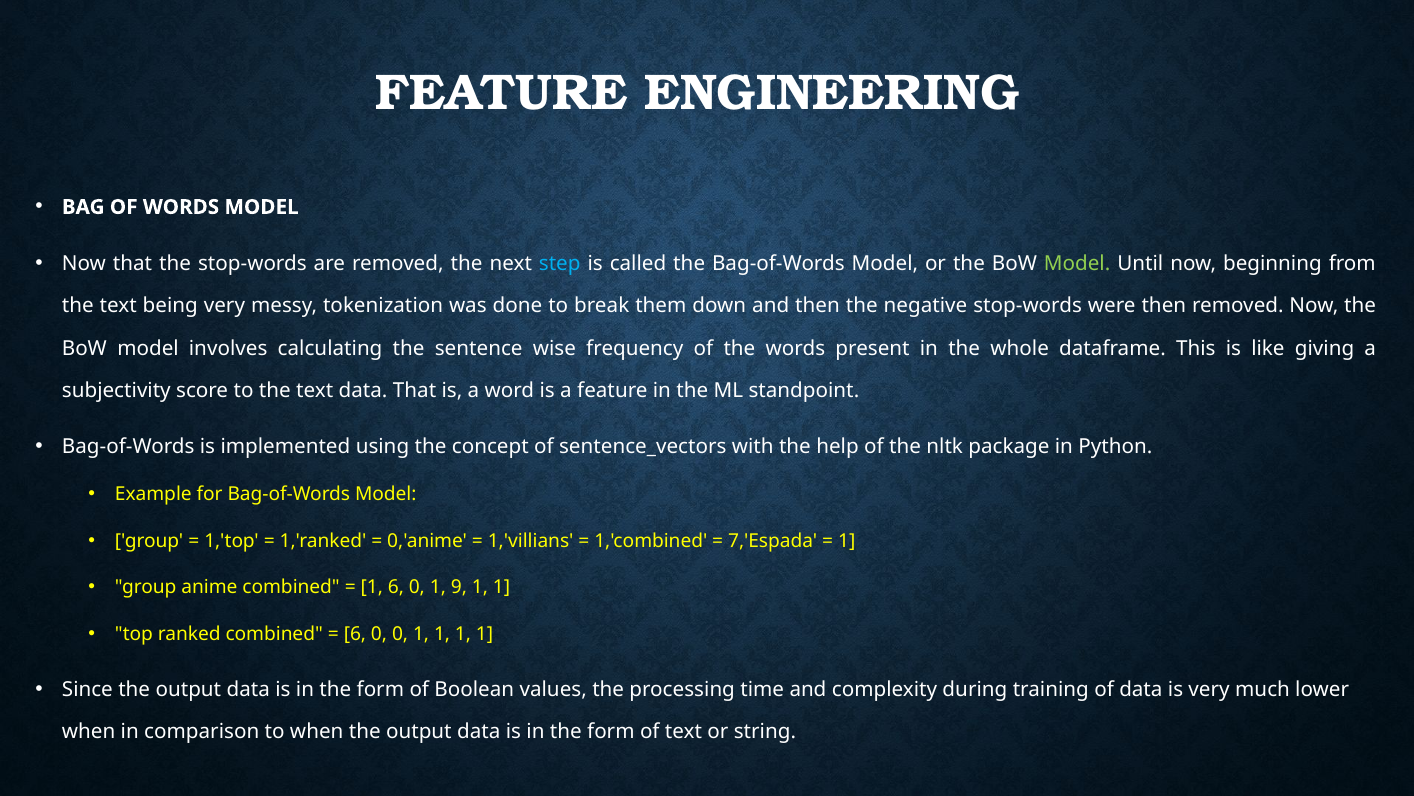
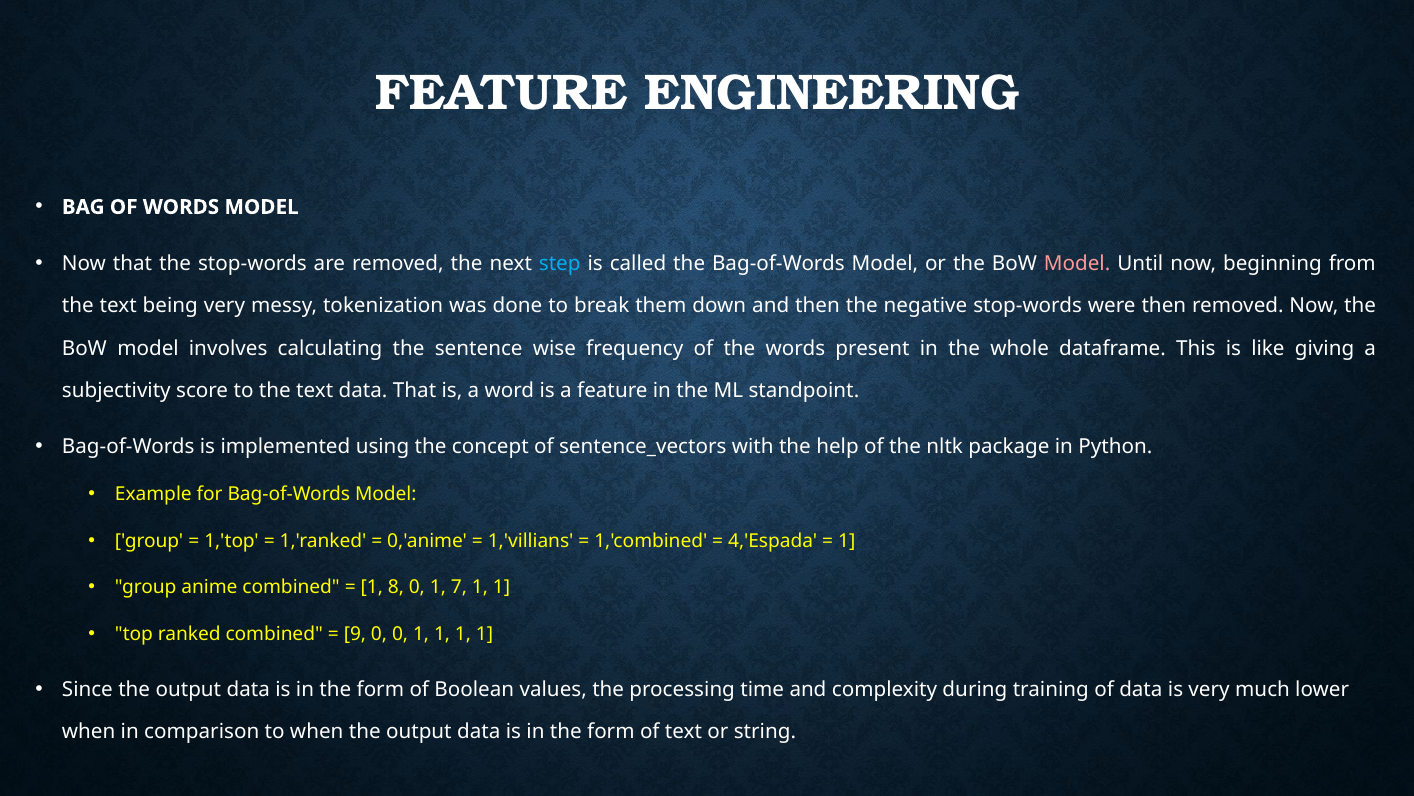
Model colour: light green -> pink (1077, 264)
7,'Espada: 7,'Espada -> 4,'Espada (773, 540)
1 6: 6 -> 8 (396, 587)
9: 9 -> 7 (459, 587)
6: 6 -> 9 (355, 633)
